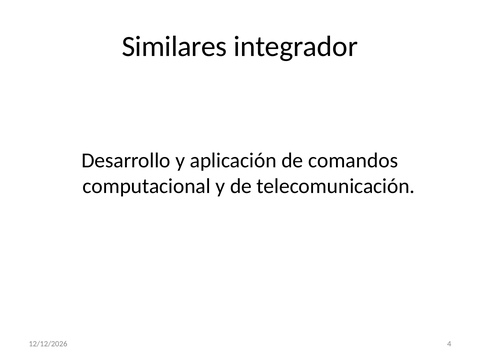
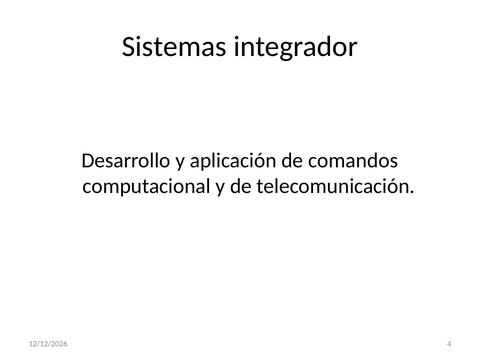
Similares: Similares -> Sistemas (174, 46)
